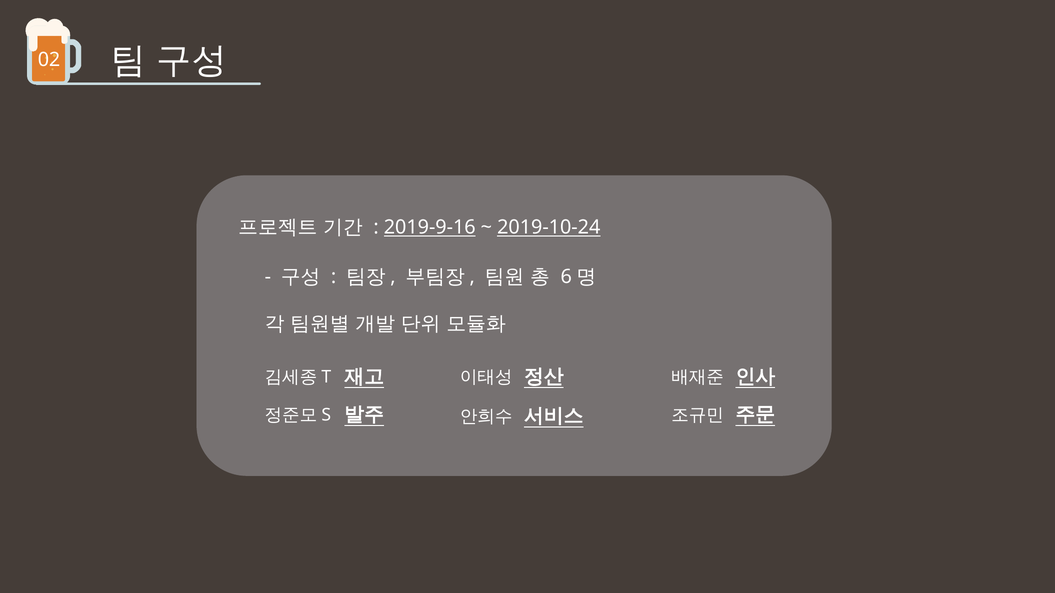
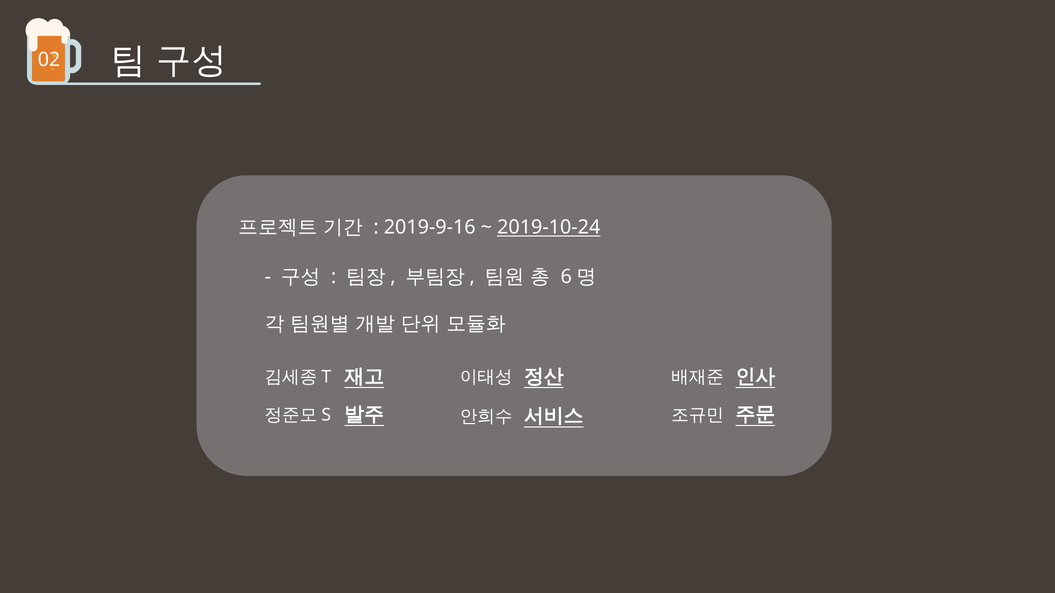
2019-9-16 underline: present -> none (430, 228)
